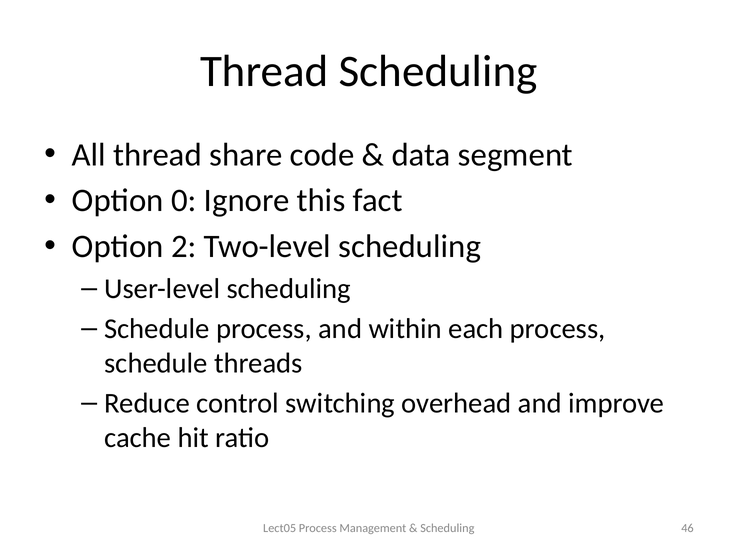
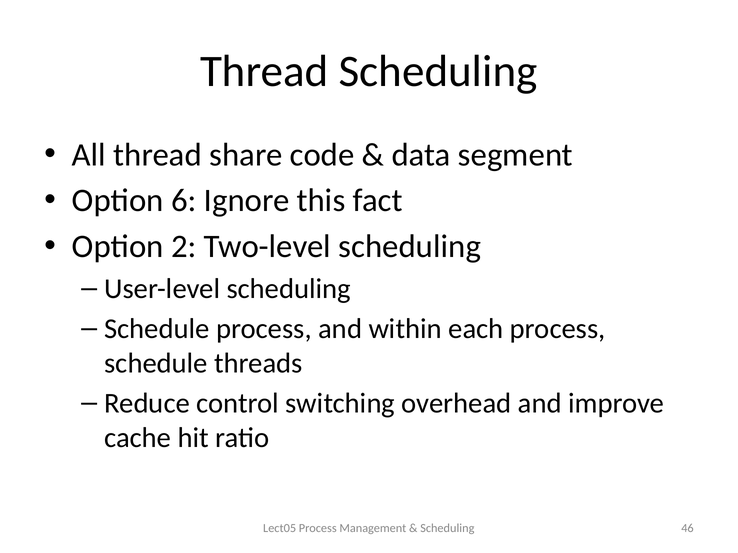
0: 0 -> 6 (184, 201)
